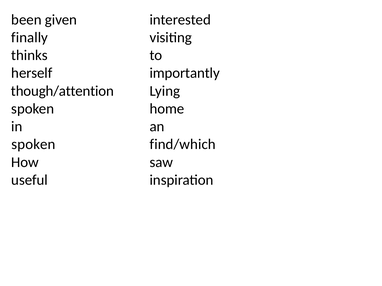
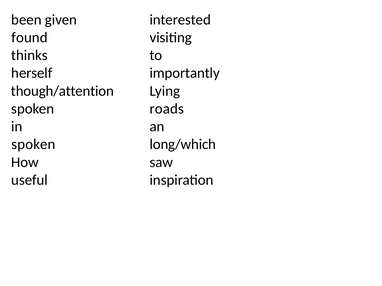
finally: finally -> found (30, 38)
home: home -> roads (167, 109)
find/which: find/which -> long/which (183, 145)
